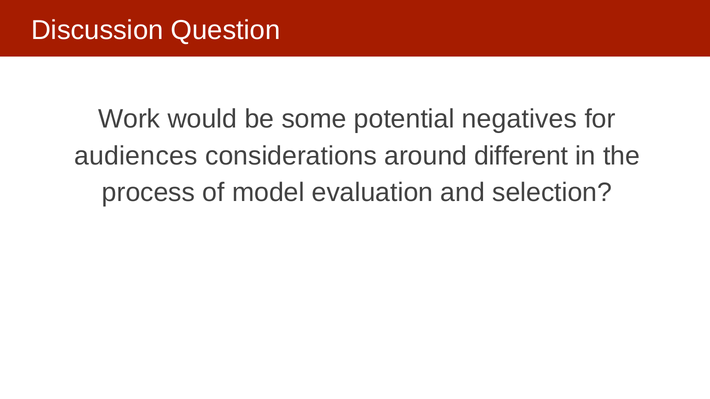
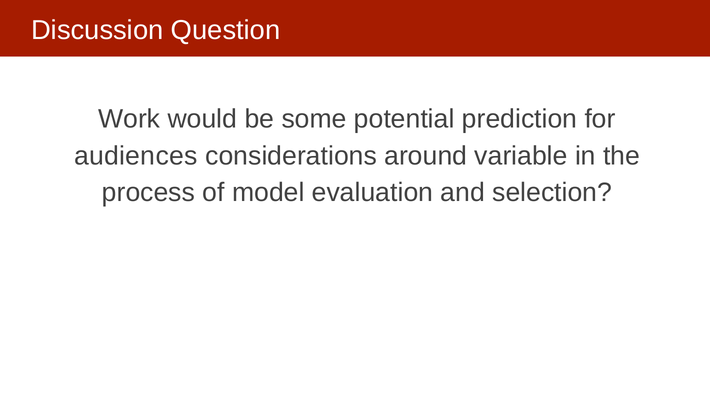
negatives: negatives -> prediction (520, 119)
different: different -> variable (521, 156)
